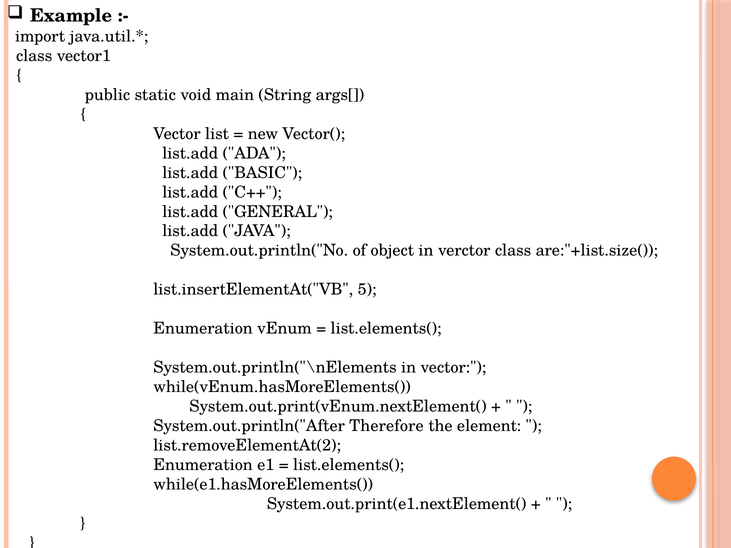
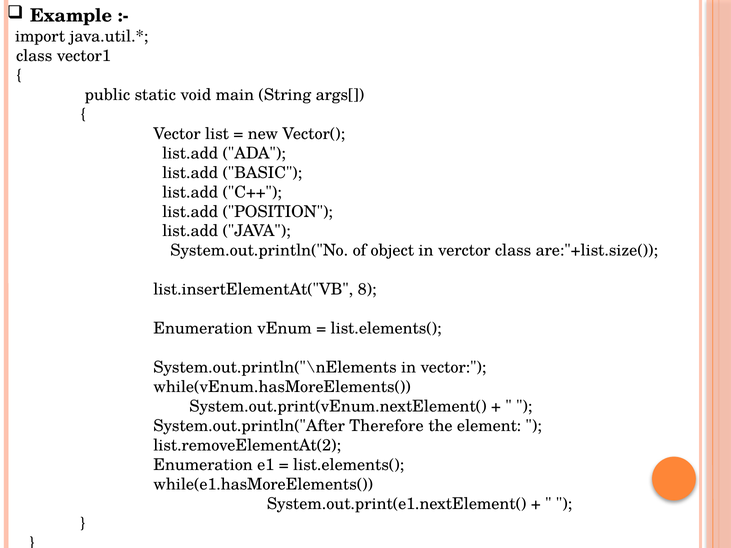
GENERAL: GENERAL -> POSITION (278, 212)
5: 5 -> 8 (367, 290)
